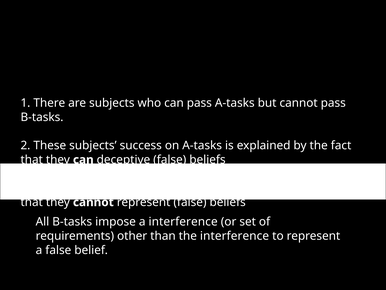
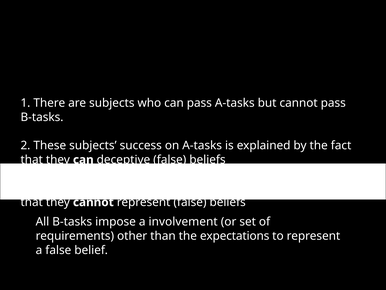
a interference: interference -> involvement (183, 221)
the interference: interference -> expectations (235, 236)
